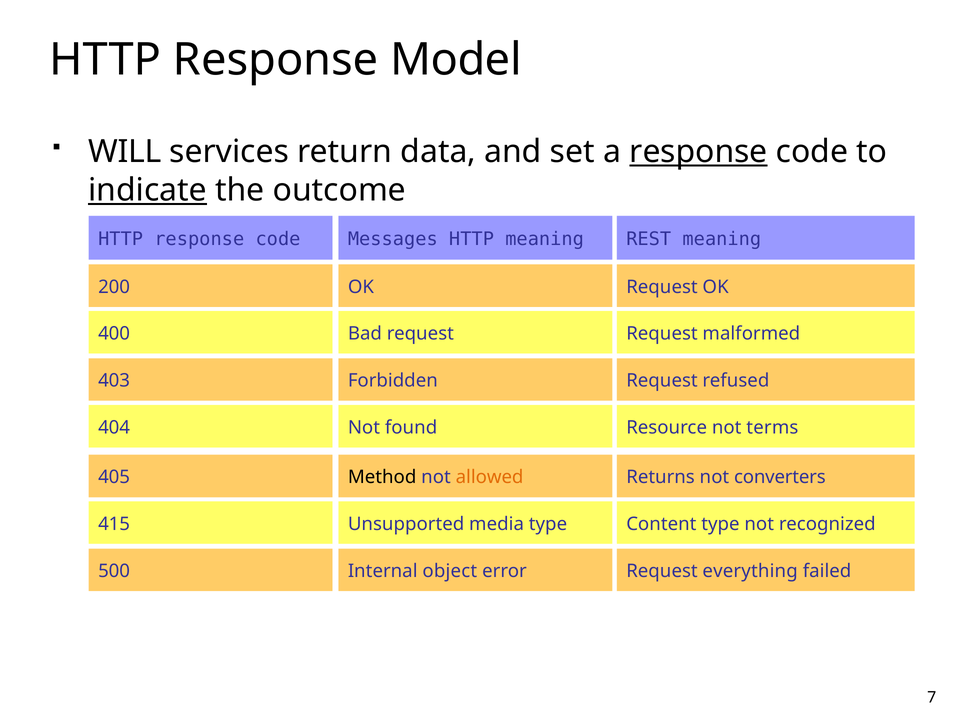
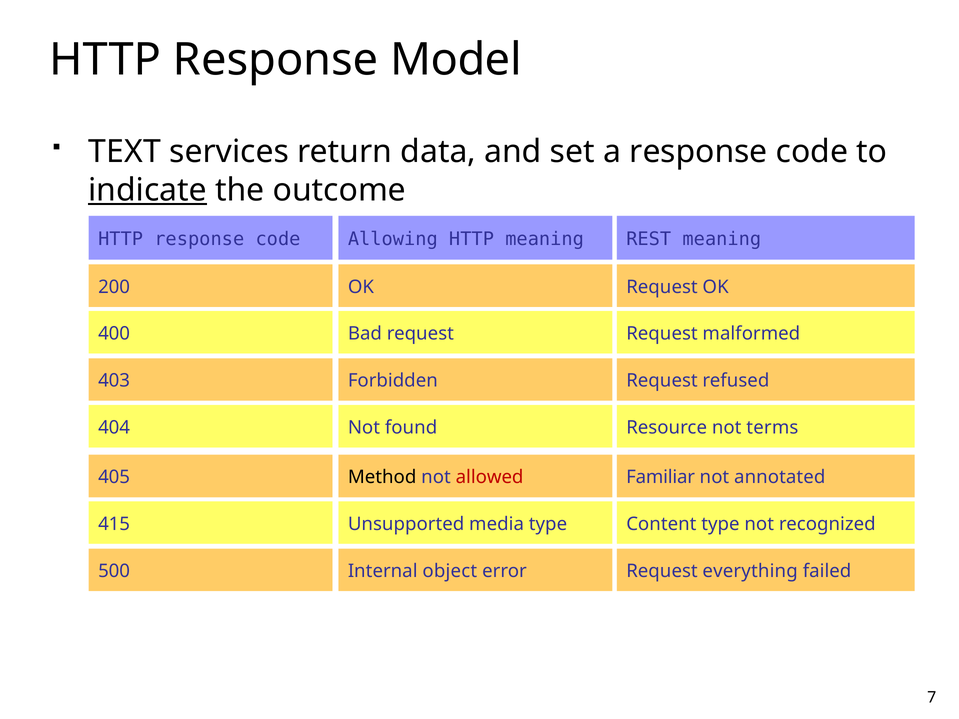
WILL: WILL -> TEXT (125, 152)
response underline: present -> none (698, 152)
Messages: Messages -> Allowing (393, 239)
allowed colour: orange -> red (490, 477)
Returns: Returns -> Familiar (661, 477)
converters: converters -> annotated (780, 477)
